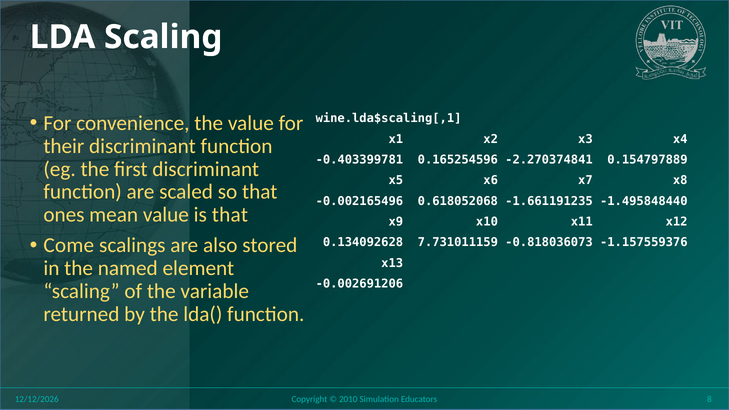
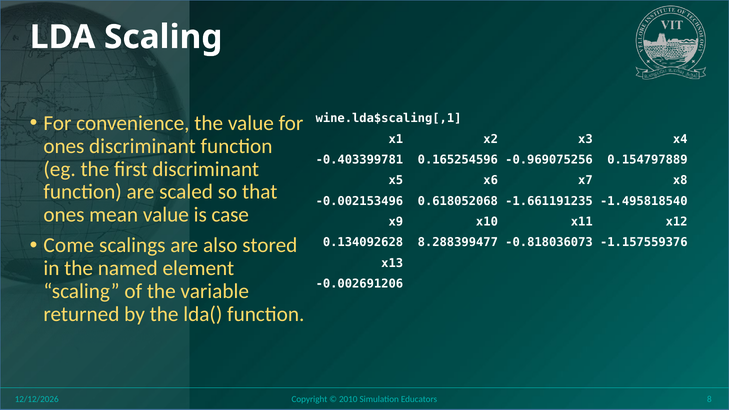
their: their -> ones (64, 146)
-2.270374841: -2.270374841 -> -0.969075256 (549, 160)
-0.002165496: -0.002165496 -> -0.002153496 (359, 201)
-1.495848440: -1.495848440 -> -1.495818540 (644, 201)
is that: that -> case (230, 215)
7.731011159: 7.731011159 -> 8.288399477 (458, 242)
